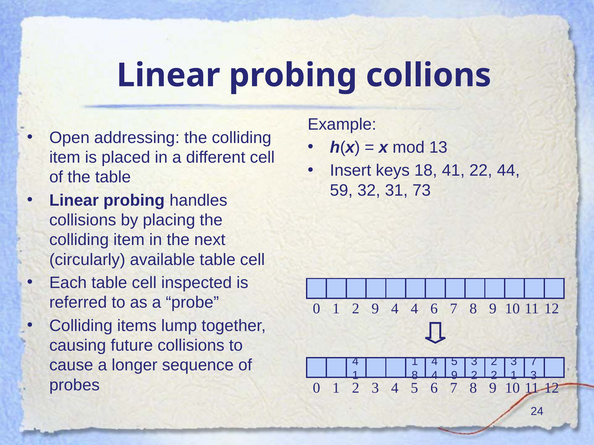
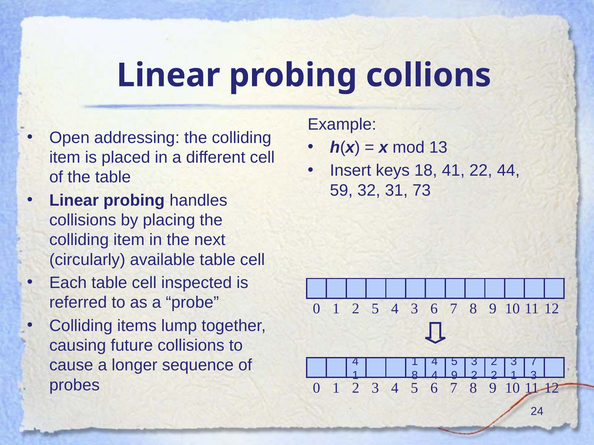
2 9: 9 -> 5 (375, 309)
4: 4 -> 3 (414, 309)
